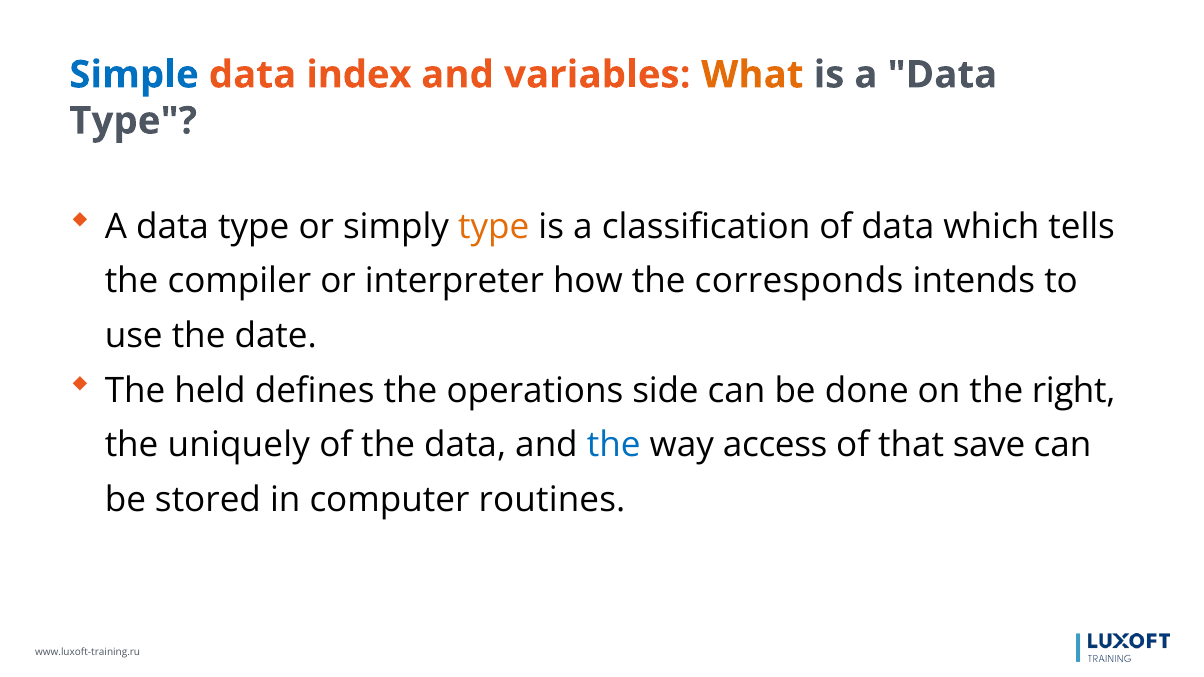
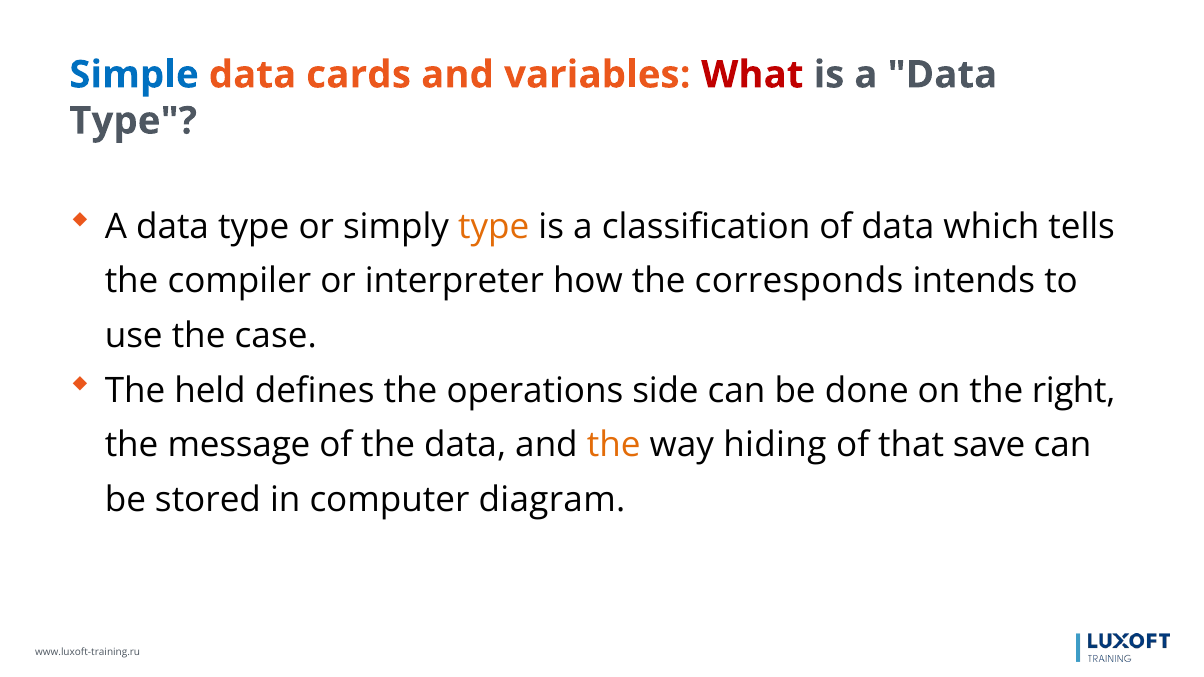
index: index -> cards (359, 75)
What colour: orange -> red (752, 75)
date: date -> case (276, 336)
uniquely: uniquely -> message (239, 446)
the colour: blue -> orange (614, 446)
access: access -> hiding (775, 446)
routines: routines -> diagram (552, 500)
